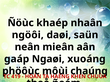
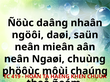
khaép: khaép -> daâng (52, 23)
gaáp: gaáp -> neân (17, 59)
xuoáng: xuoáng -> chuùng (86, 59)
